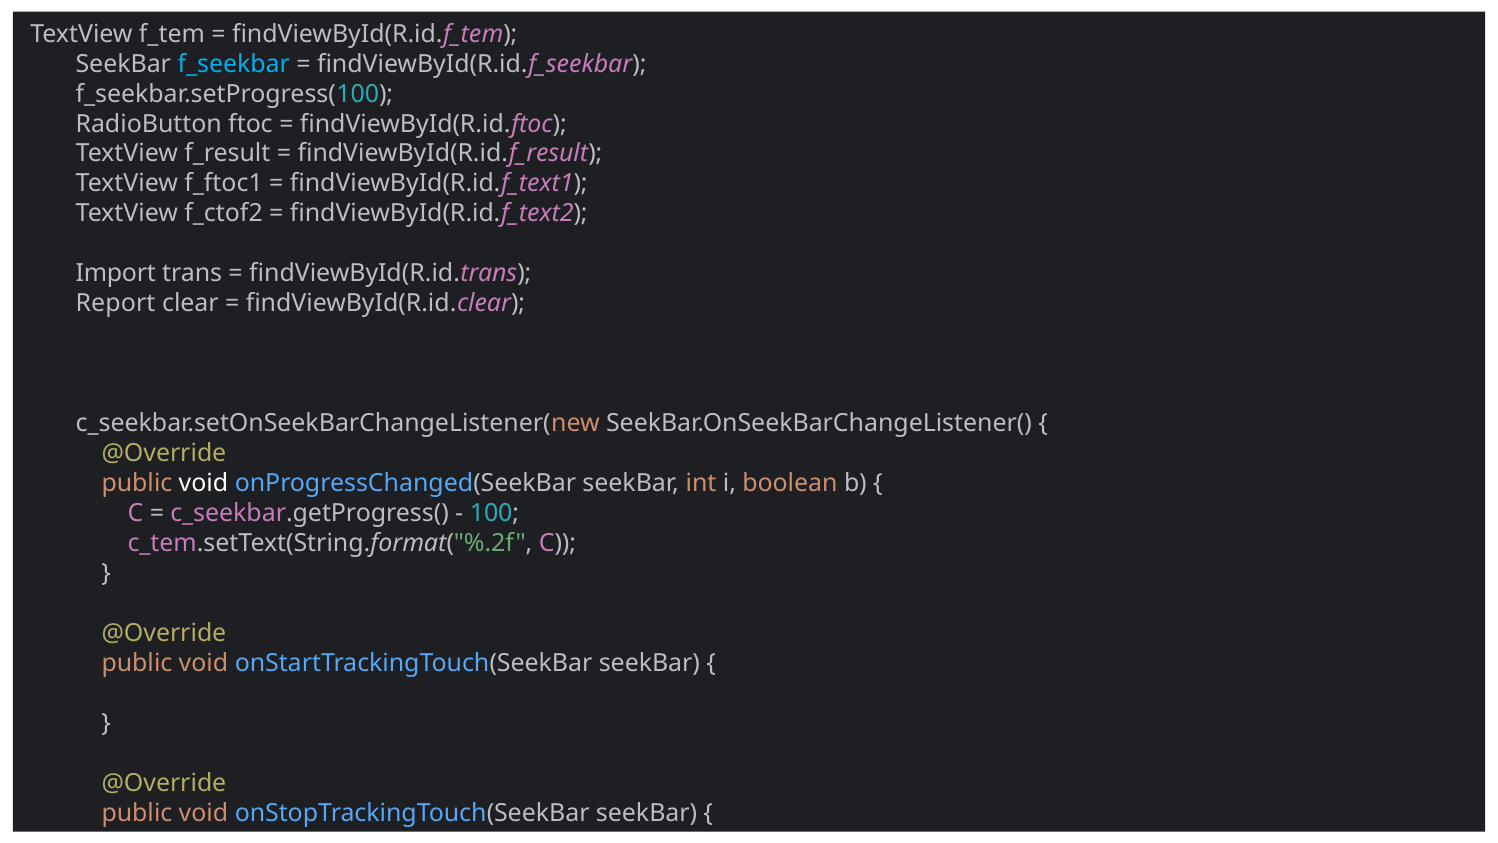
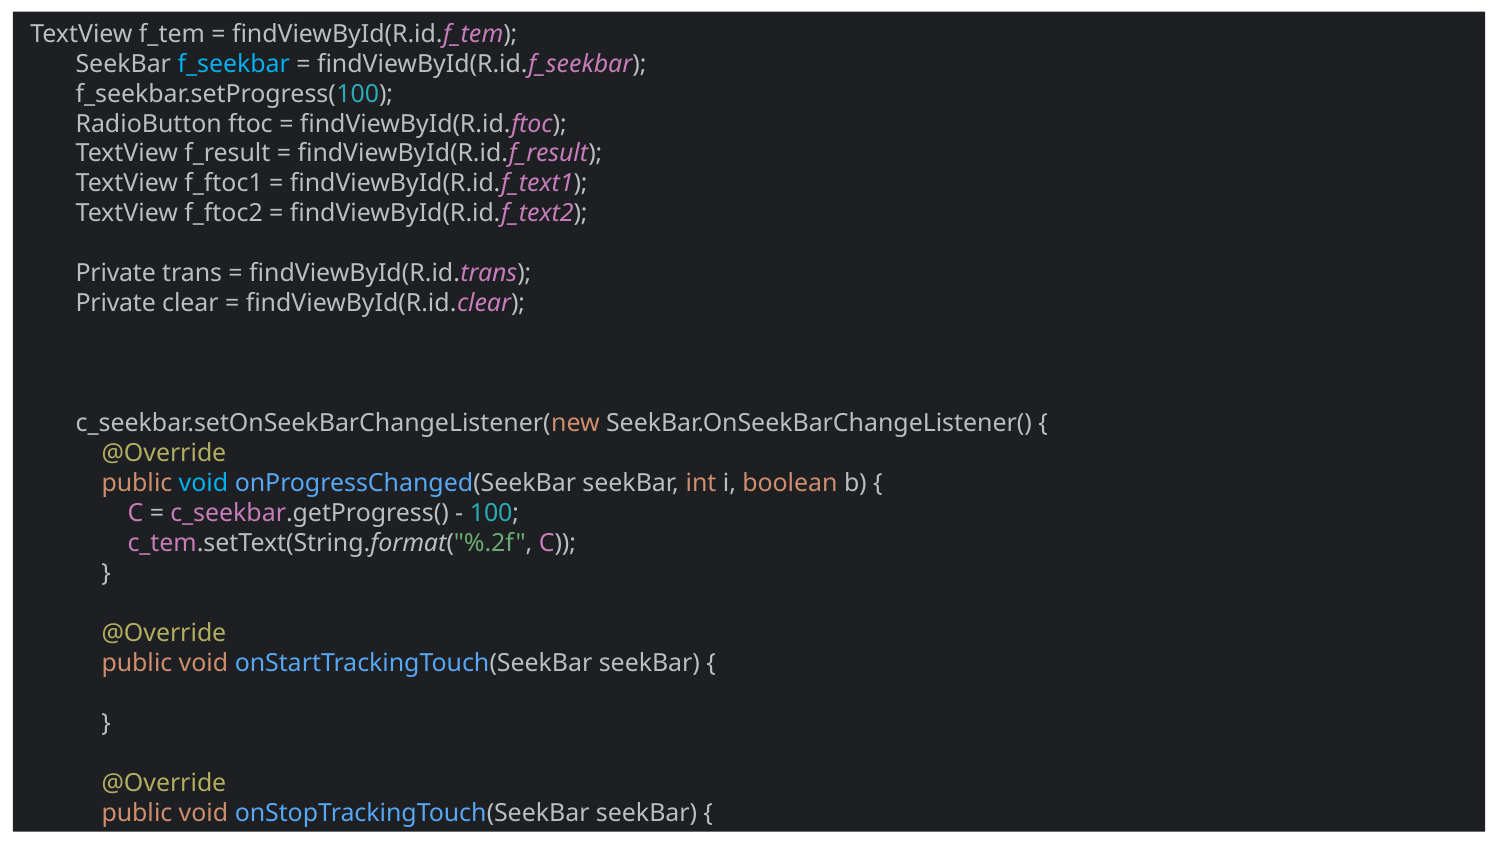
f_ctof2: f_ctof2 -> f_ftoc2 (224, 214)
Import: Import -> Private (116, 273)
Report: Report -> Private (116, 303)
void colour: white -> light blue (203, 483)
